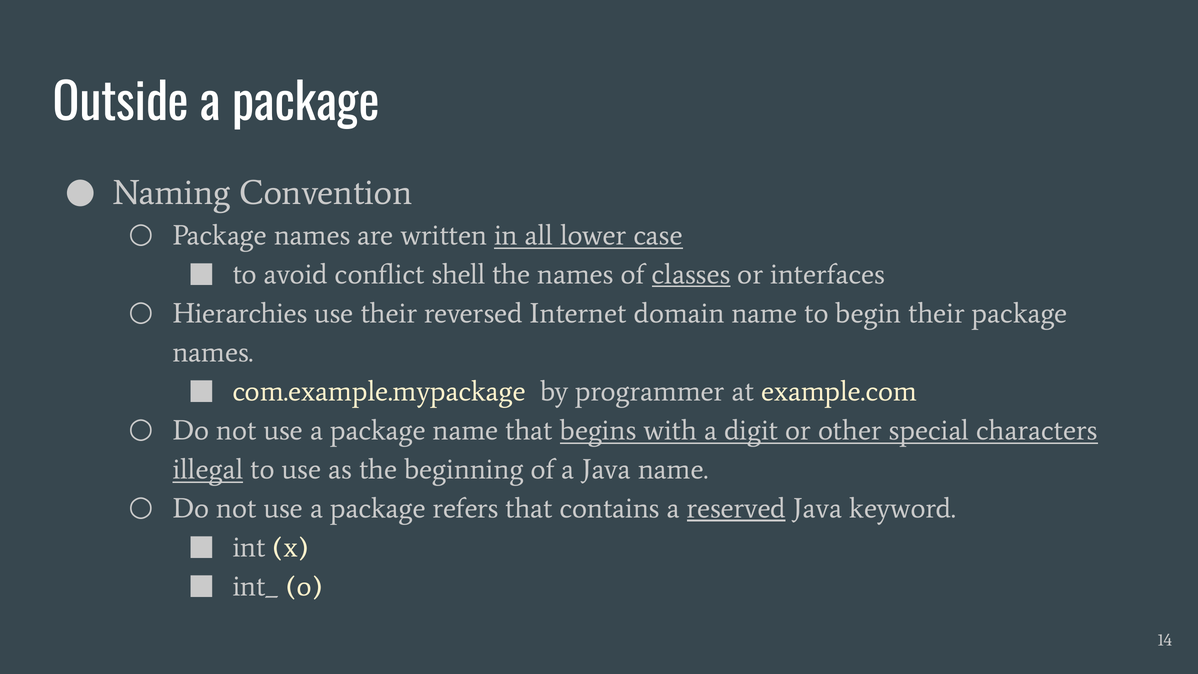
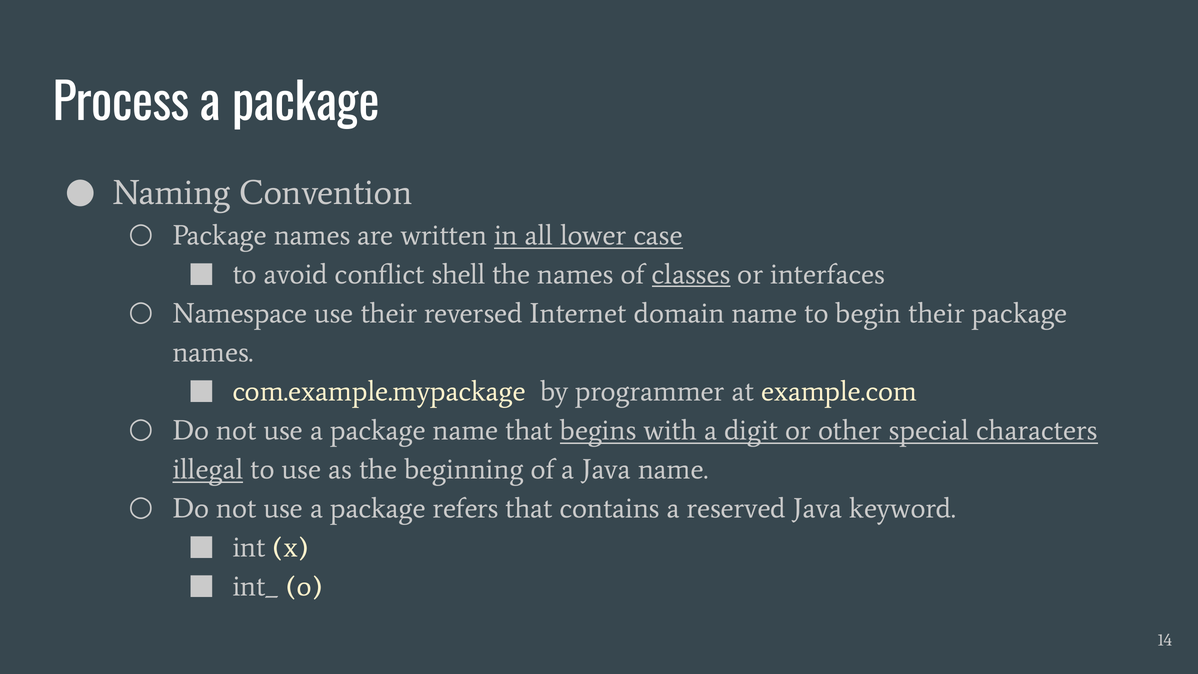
Outside: Outside -> Process (121, 104)
Hierarchies: Hierarchies -> Namespace (240, 313)
reserved underline: present -> none (736, 508)
